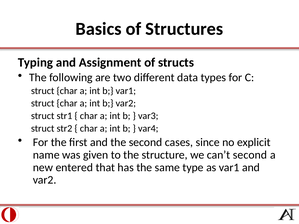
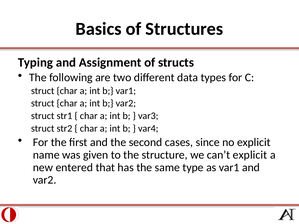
can’t second: second -> explicit (250, 155)
